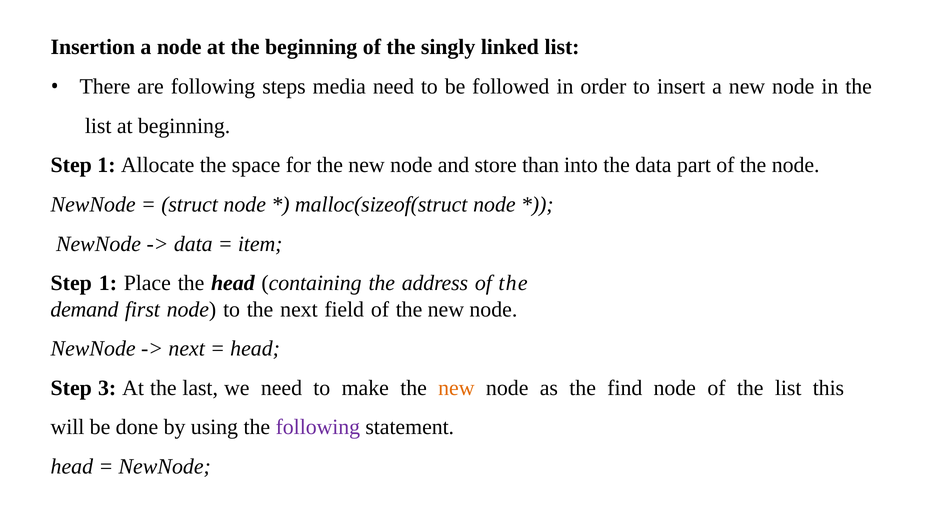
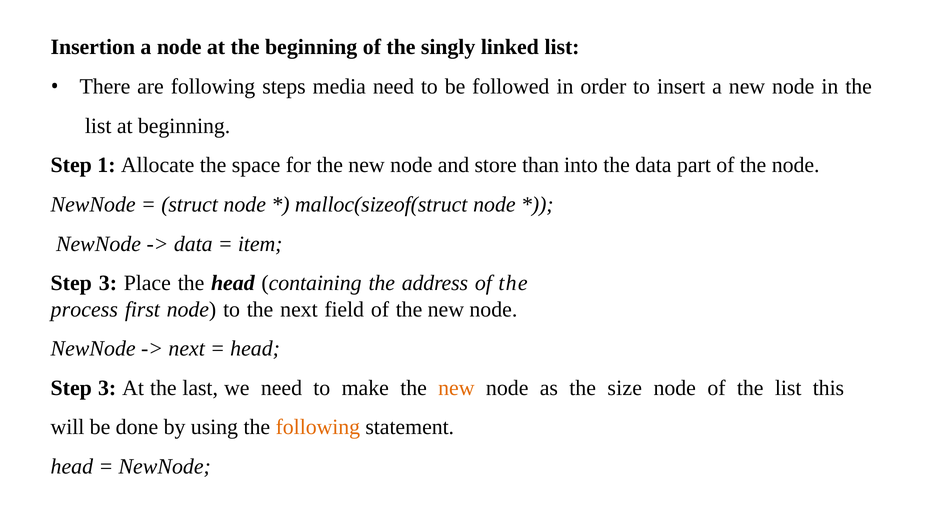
1: 1 -> 3 (108, 283)
demand: demand -> process (84, 310)
find: find -> size (625, 388)
following colour: purple -> orange (318, 428)
